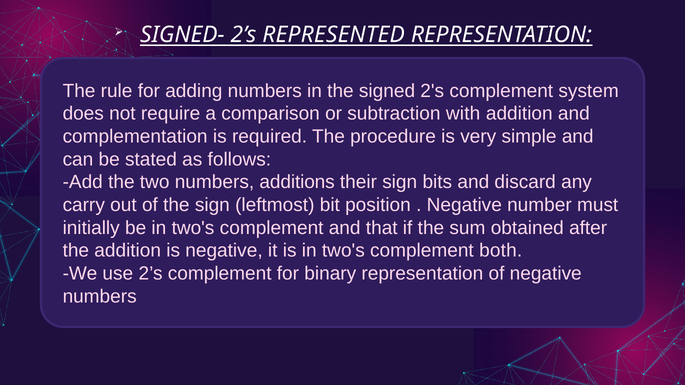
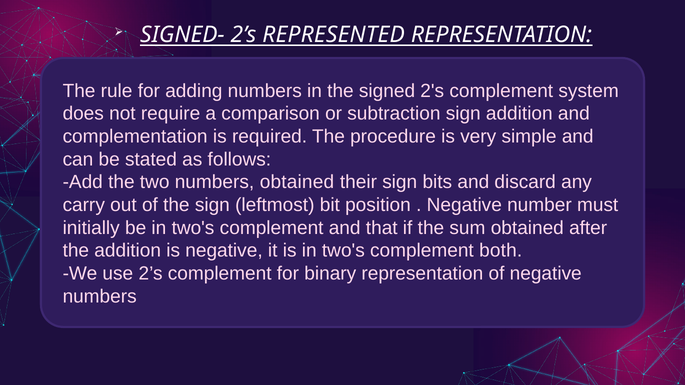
subtraction with: with -> sign (463, 114)
numbers additions: additions -> obtained (297, 182)
